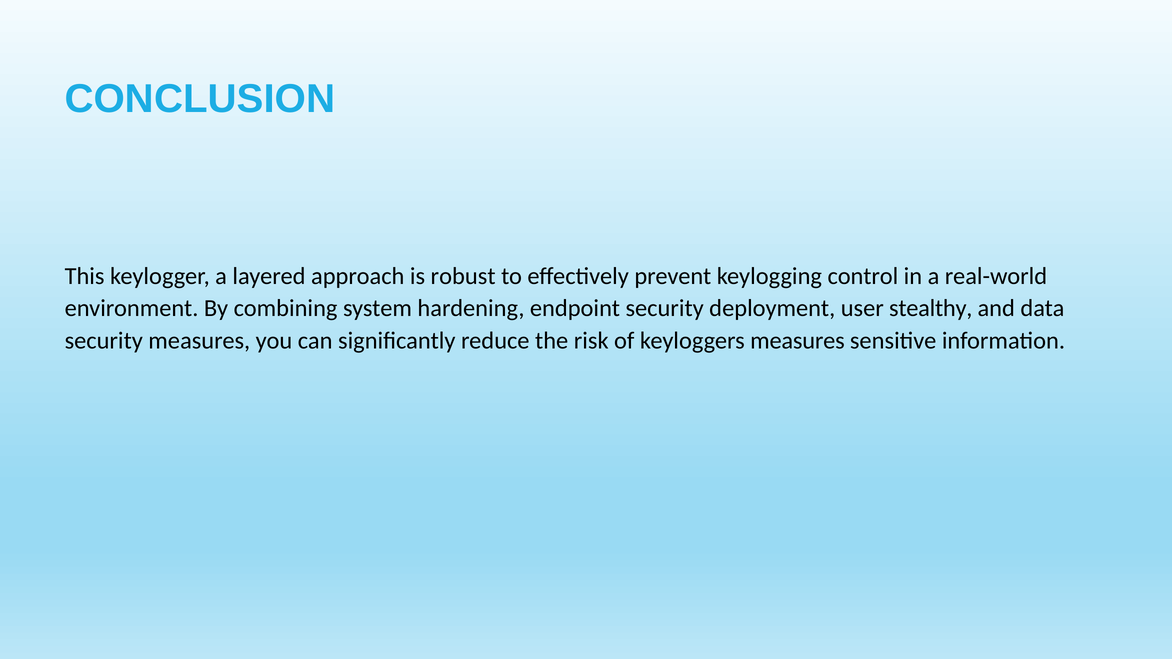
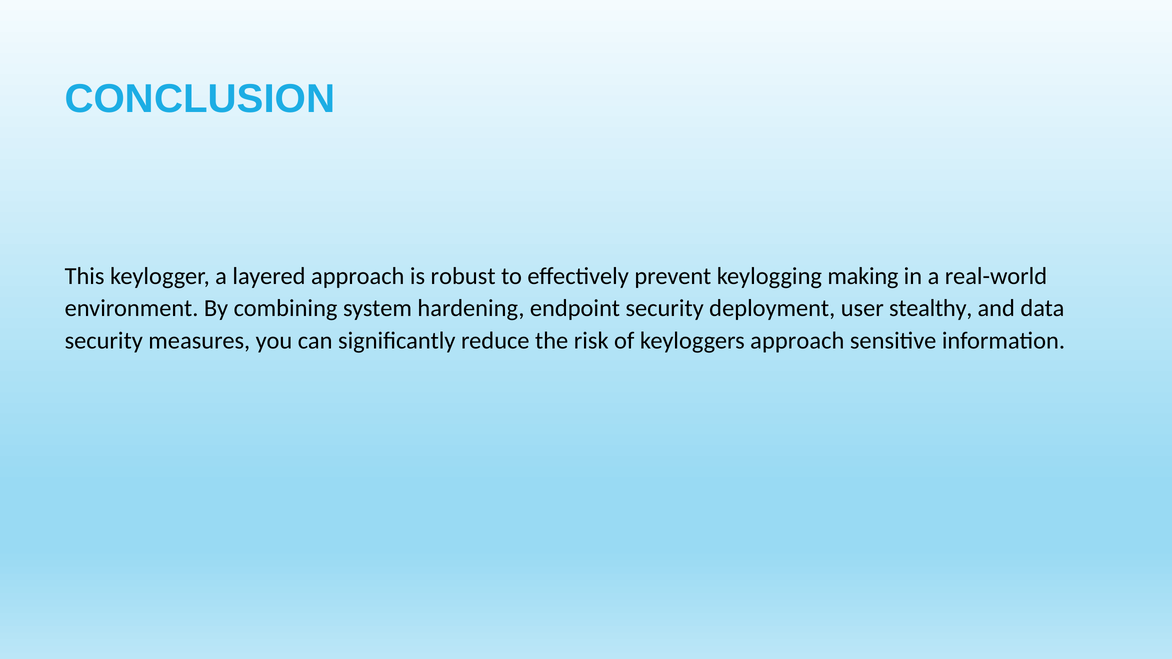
control: control -> making (863, 276)
keyloggers measures: measures -> approach (797, 341)
